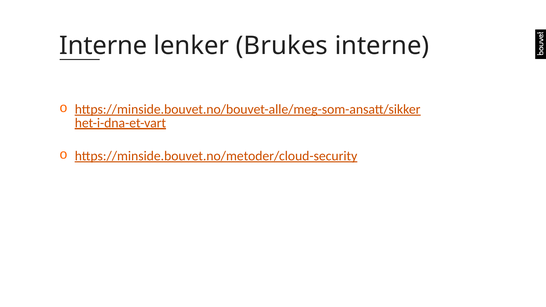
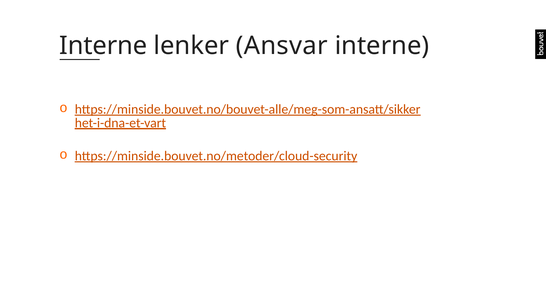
Brukes: Brukes -> Ansvar (282, 46)
